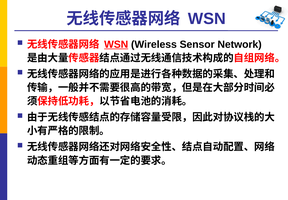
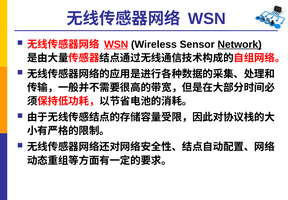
Network underline: none -> present (240, 44)
